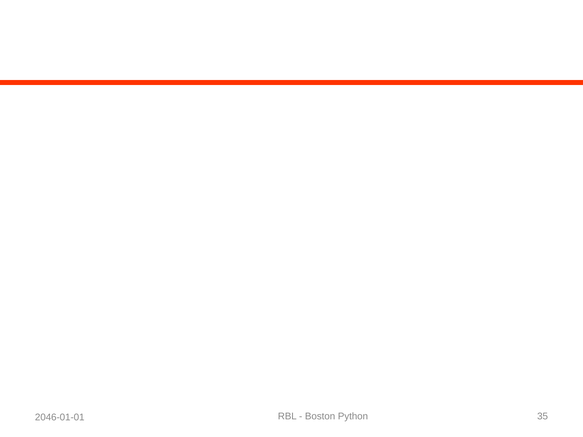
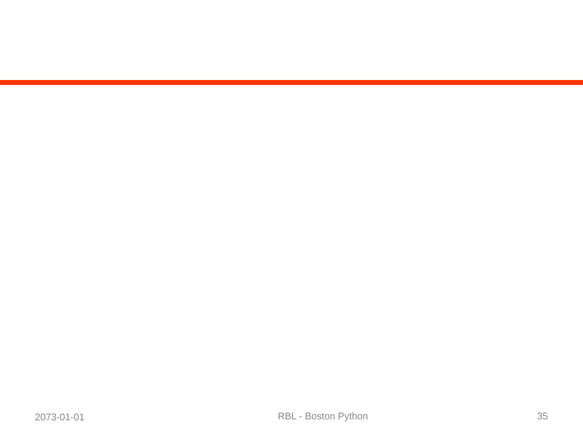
2046-01-01: 2046-01-01 -> 2073-01-01 (60, 418)
